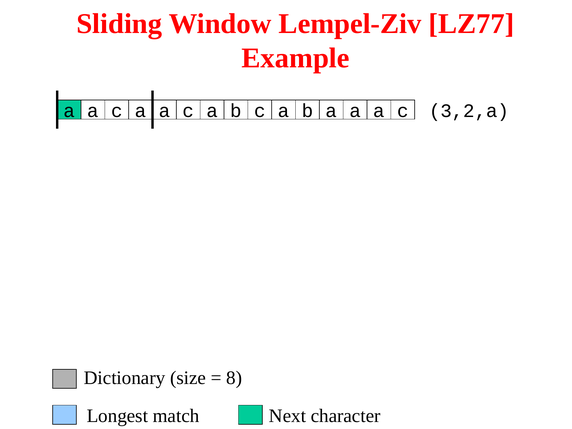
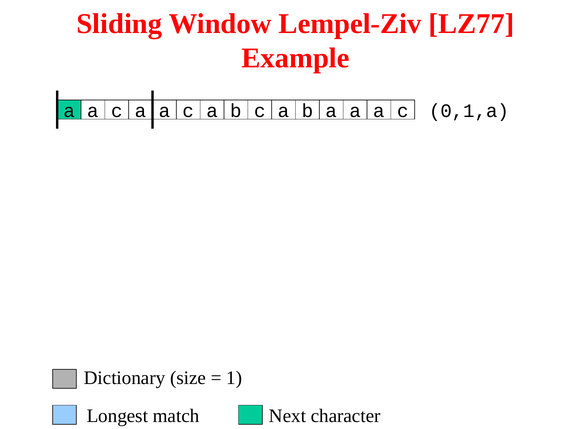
3,2,a: 3,2,a -> 0,1,a (469, 111)
8: 8 -> 1 (234, 378)
